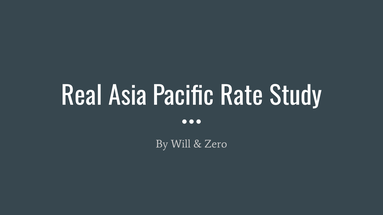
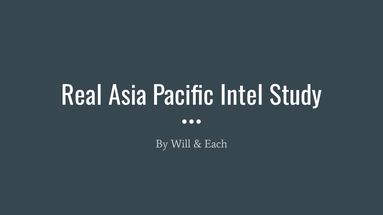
Rate: Rate -> Intel (242, 97)
Zero: Zero -> Each (216, 144)
